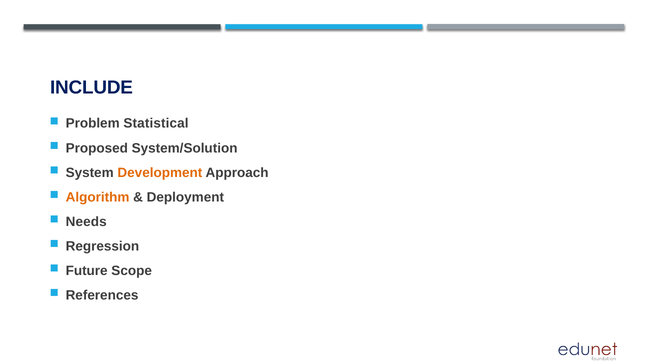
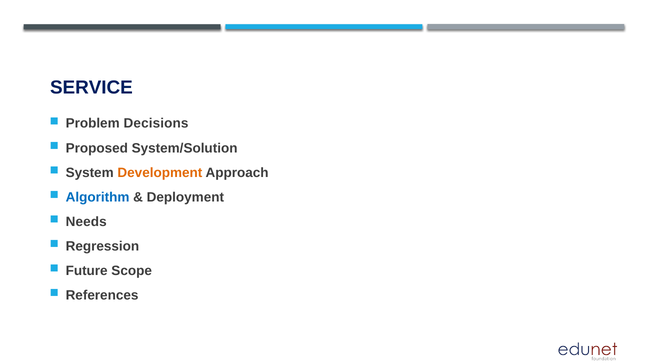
INCLUDE: INCLUDE -> SERVICE (91, 88)
Statistical: Statistical -> Decisions (156, 124)
Algorithm colour: orange -> blue (98, 197)
